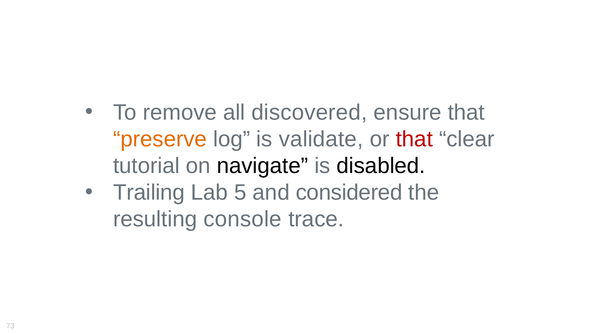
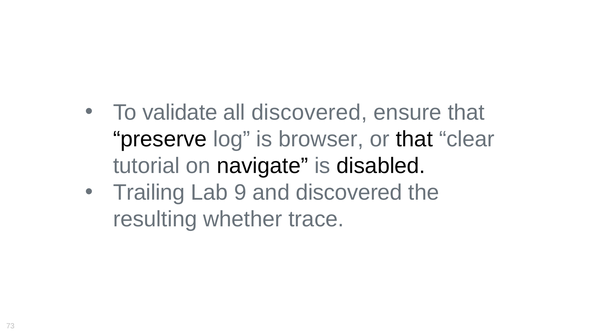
remove: remove -> validate (180, 112)
preserve colour: orange -> black (160, 139)
validate: validate -> browser (321, 139)
that colour: red -> black (414, 139)
5: 5 -> 9 (240, 192)
and considered: considered -> discovered (349, 192)
console: console -> whether (243, 219)
